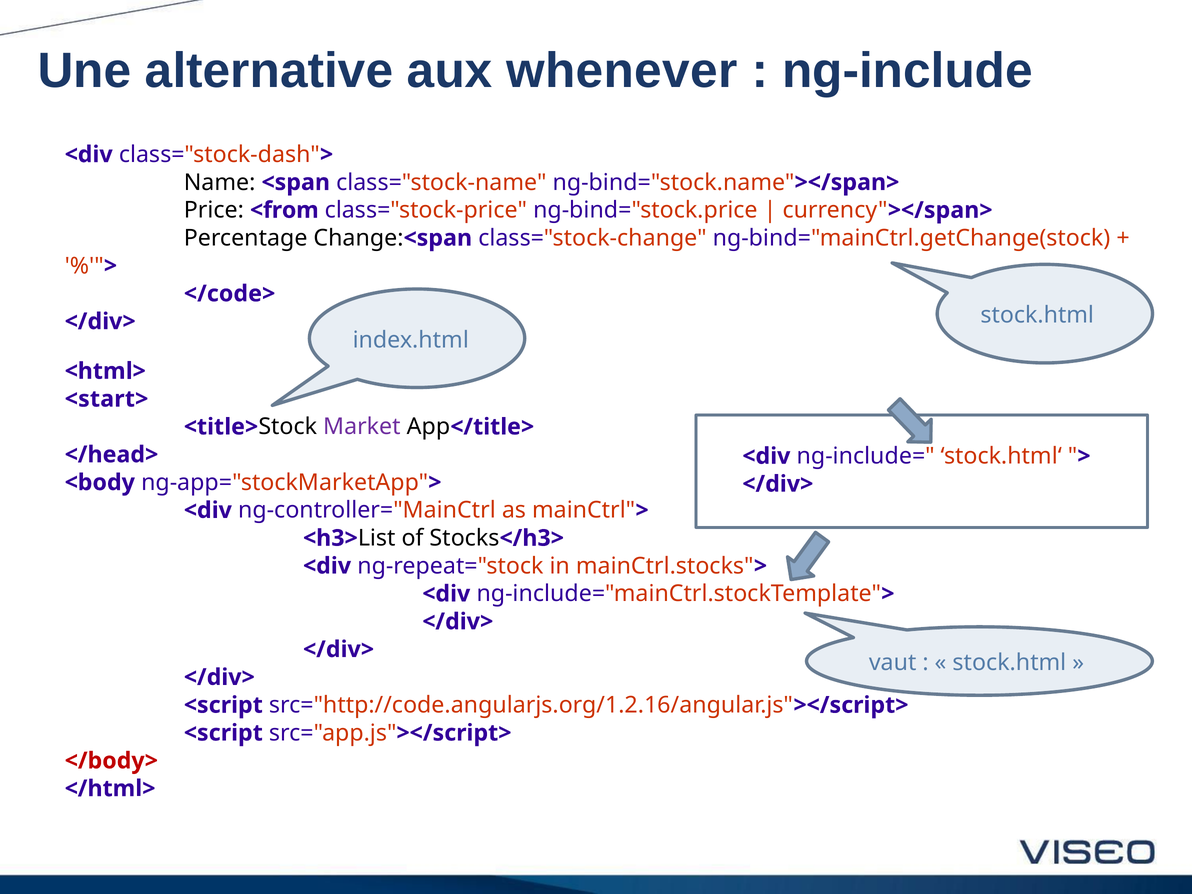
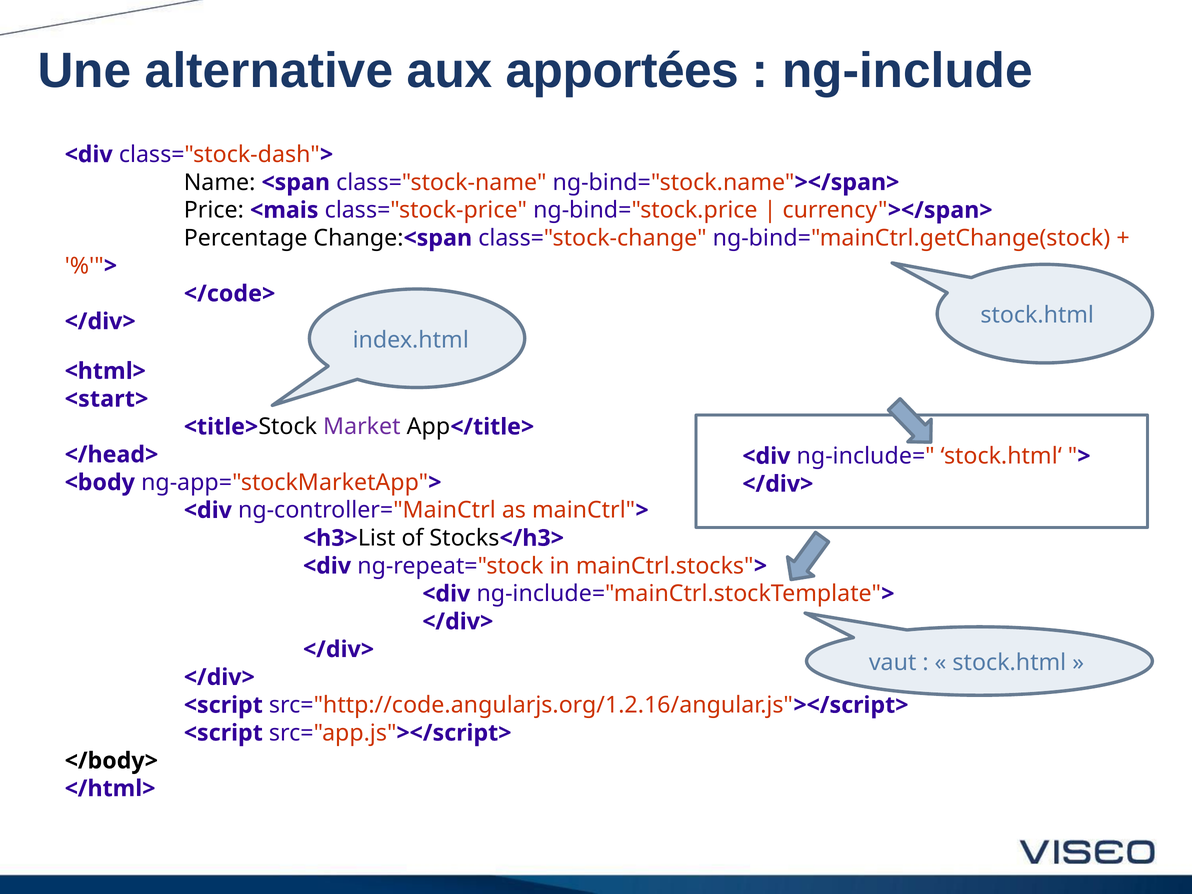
whenever: whenever -> apportées (622, 71)
<from: <from -> <mais (284, 210)
</body> colour: red -> black (111, 761)
